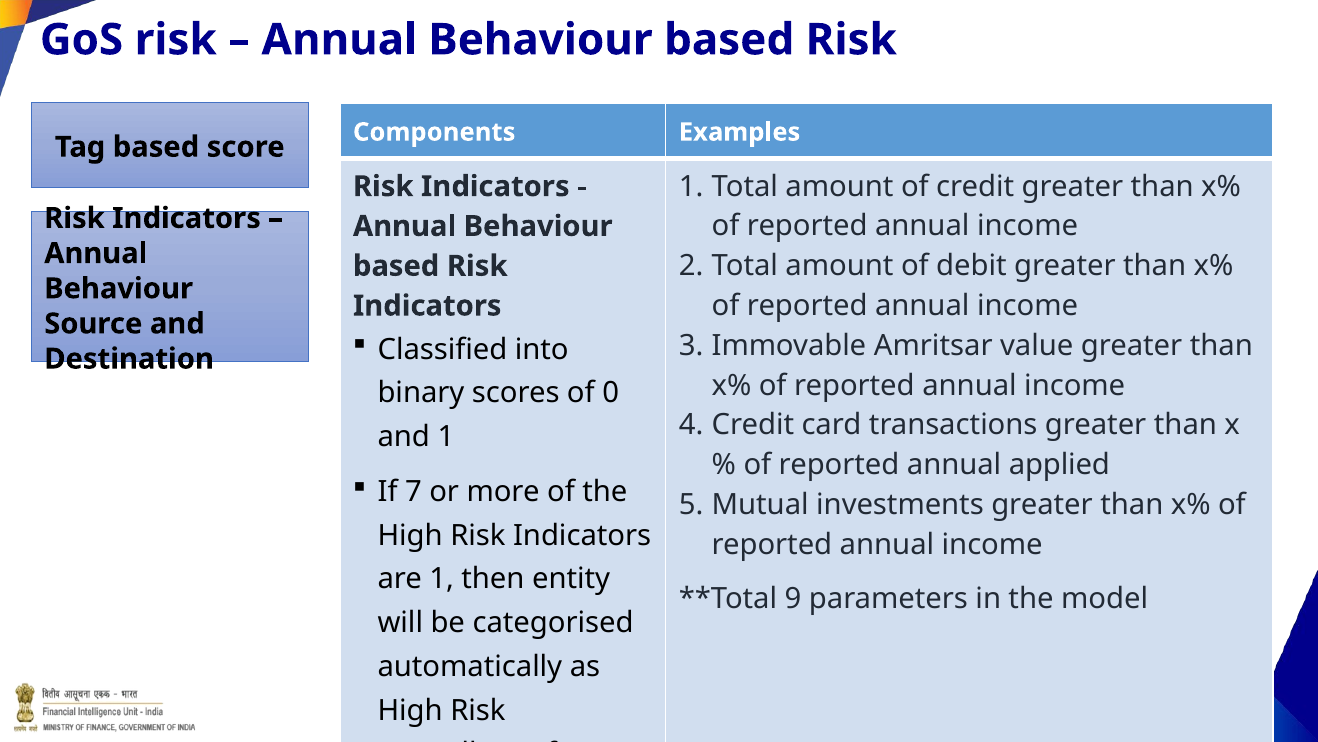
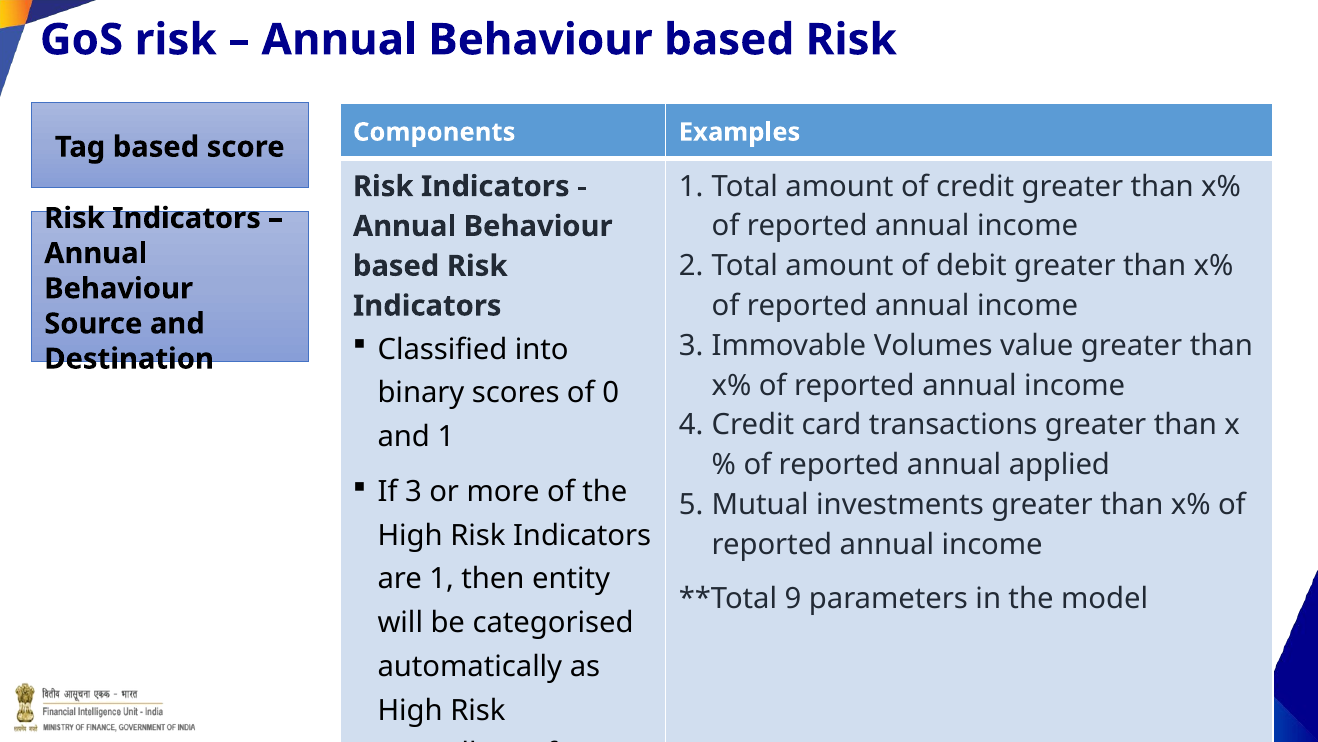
Amritsar: Amritsar -> Volumes (933, 345)
If 7: 7 -> 3 (413, 491)
